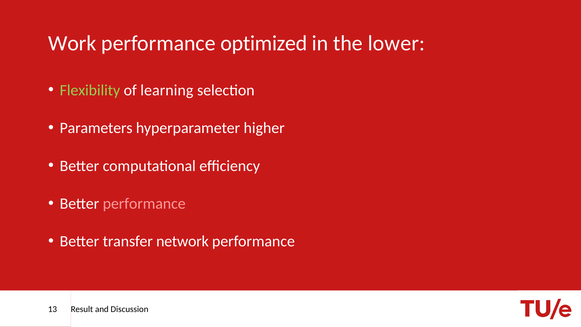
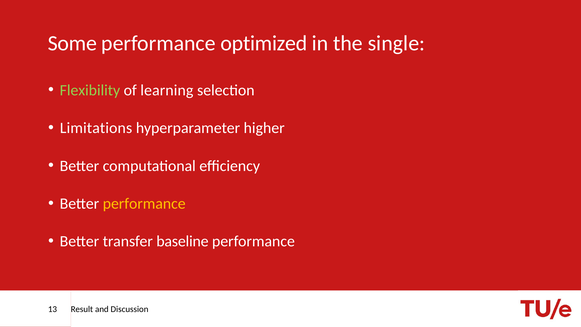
Work: Work -> Some (72, 43)
lower: lower -> single (396, 43)
Parameters: Parameters -> Limitations (96, 128)
performance colour: pink -> yellow (144, 204)
network: network -> baseline (182, 241)
